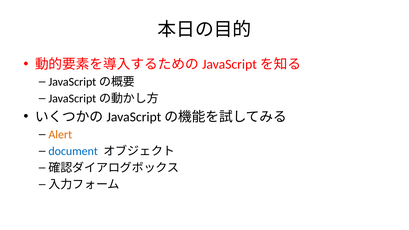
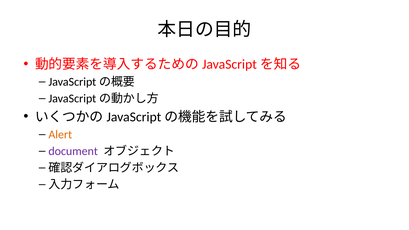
document colour: blue -> purple (73, 151)
